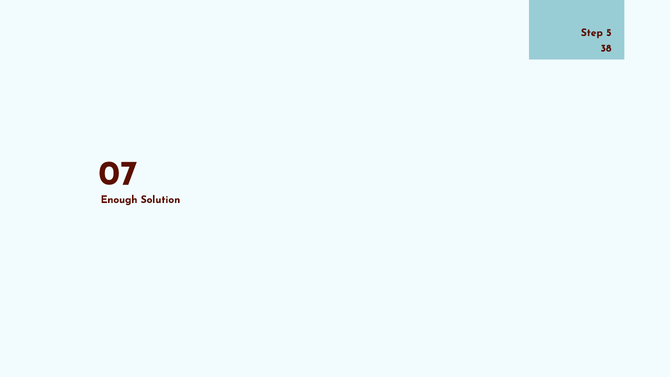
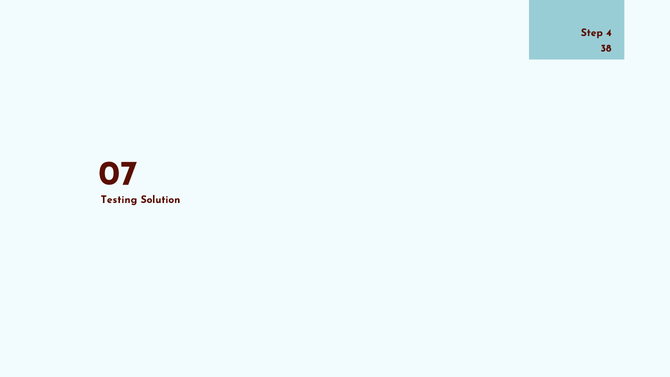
5: 5 -> 4 (609, 33)
Enough: Enough -> Testing (119, 199)
